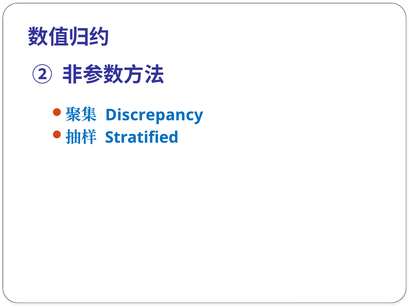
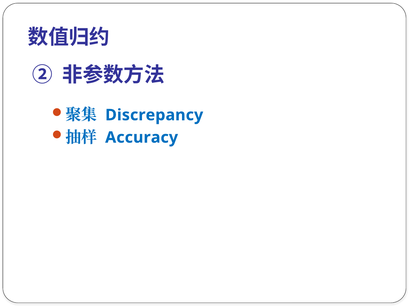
Stratified: Stratified -> Accuracy (142, 137)
